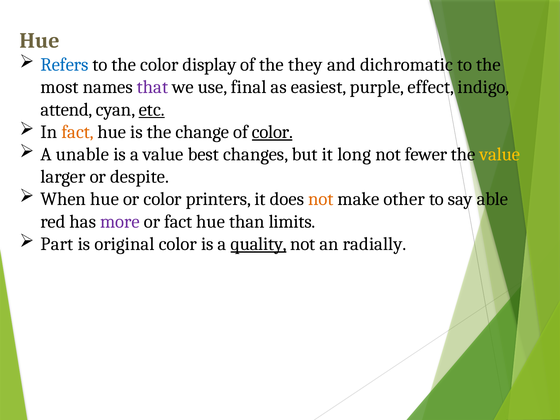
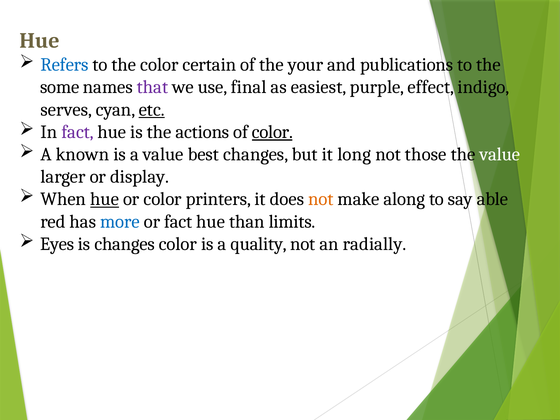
display: display -> certain (209, 65)
they: they -> your (305, 65)
dichromatic: dichromatic -> publications (407, 65)
most: most -> some (60, 87)
attend: attend -> serves (66, 110)
fact colour: orange -> purple (78, 132)
change: change -> actions (202, 132)
unable: unable -> known (82, 154)
fewer: fewer -> those (426, 154)
value colour: yellow -> white (500, 154)
despite: despite -> display (140, 177)
hue underline: none -> present (105, 199)
other: other -> along (404, 199)
more colour: purple -> blue (120, 222)
Part: Part -> Eyes (57, 244)
is original: original -> changes (125, 244)
quality underline: present -> none (259, 244)
